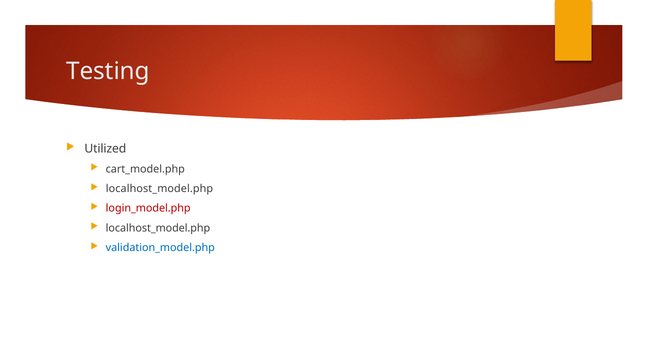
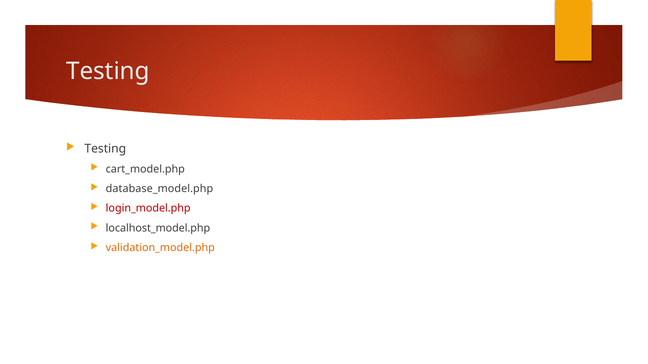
Utilized: Utilized -> Testing (105, 149)
localhost_model.php: localhost_model.php -> database_model.php (159, 189)
validation_model.php colour: blue -> orange (160, 248)
